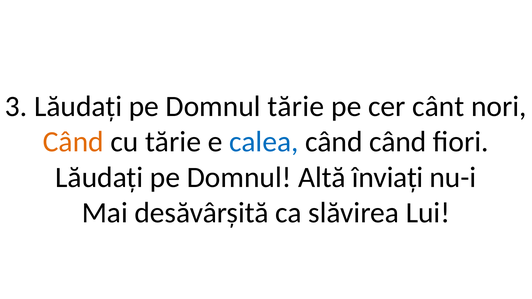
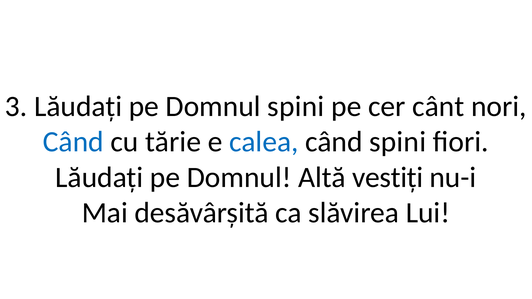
Domnul tărie: tărie -> spini (296, 106)
Când colour: orange -> blue (73, 142)
când când: când -> spini (398, 142)
înviați: înviați -> vestiți (388, 177)
